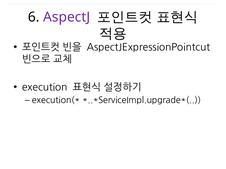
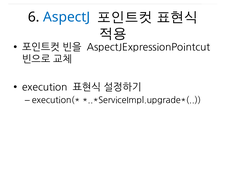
AspectJ colour: purple -> blue (67, 17)
